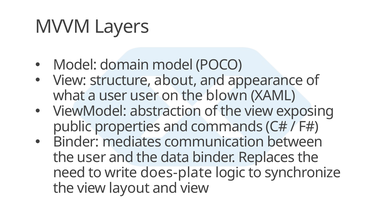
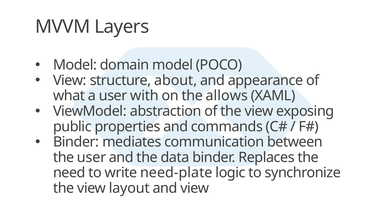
user user: user -> with (144, 96)
blown: blown -> allows (227, 96)
does-plate: does-plate -> need-plate (176, 173)
